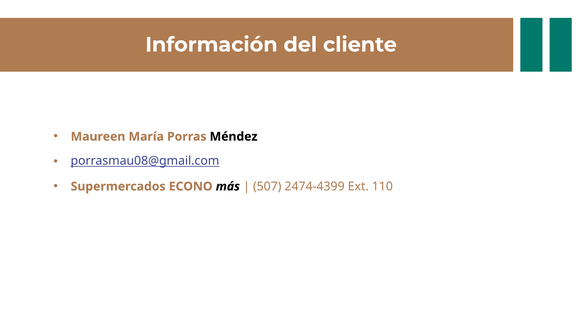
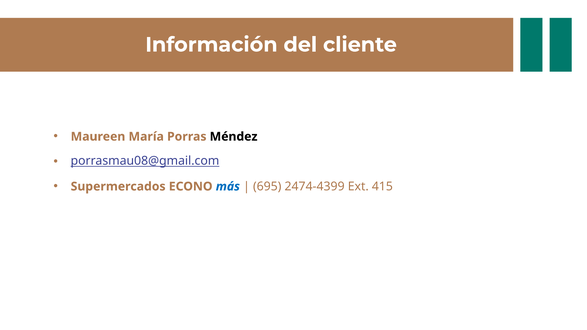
más colour: black -> blue (228, 187)
507: 507 -> 695 (267, 187)
110: 110 -> 415 (382, 187)
